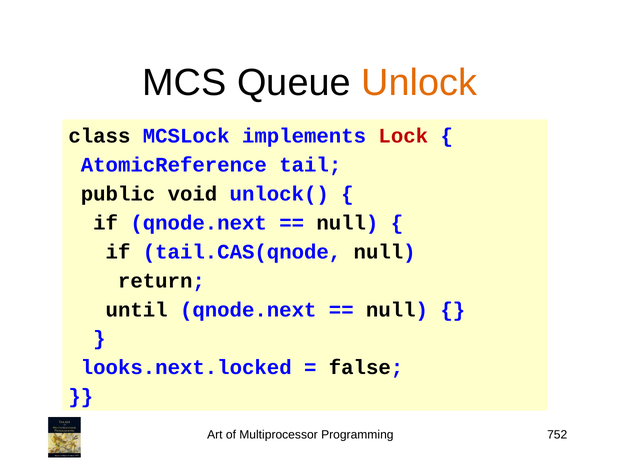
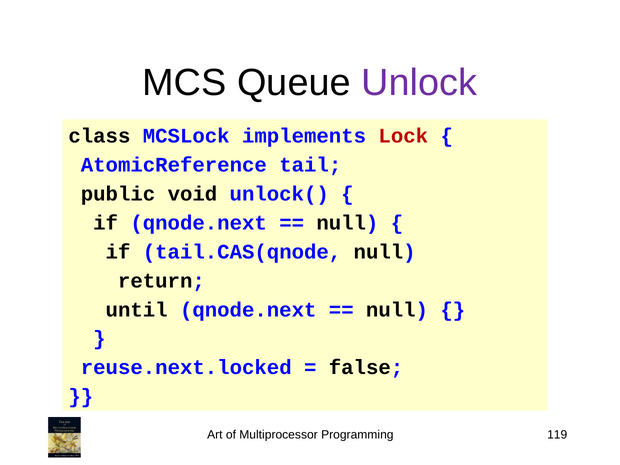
Unlock colour: orange -> purple (419, 83)
looks.next.locked: looks.next.locked -> reuse.next.locked (186, 368)
752: 752 -> 119 (557, 435)
